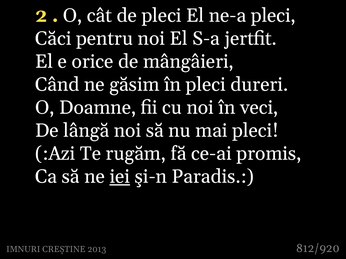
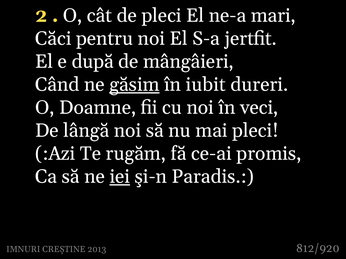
ne-a pleci: pleci -> mari (273, 16)
orice: orice -> după (93, 62)
găsim underline: none -> present (134, 85)
în pleci: pleci -> iubit (206, 85)
